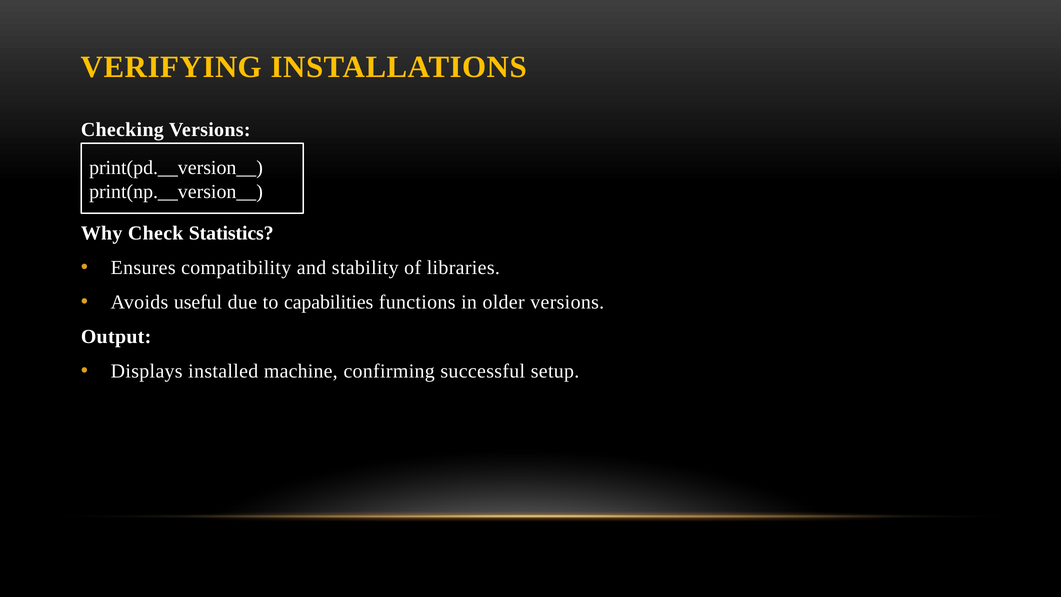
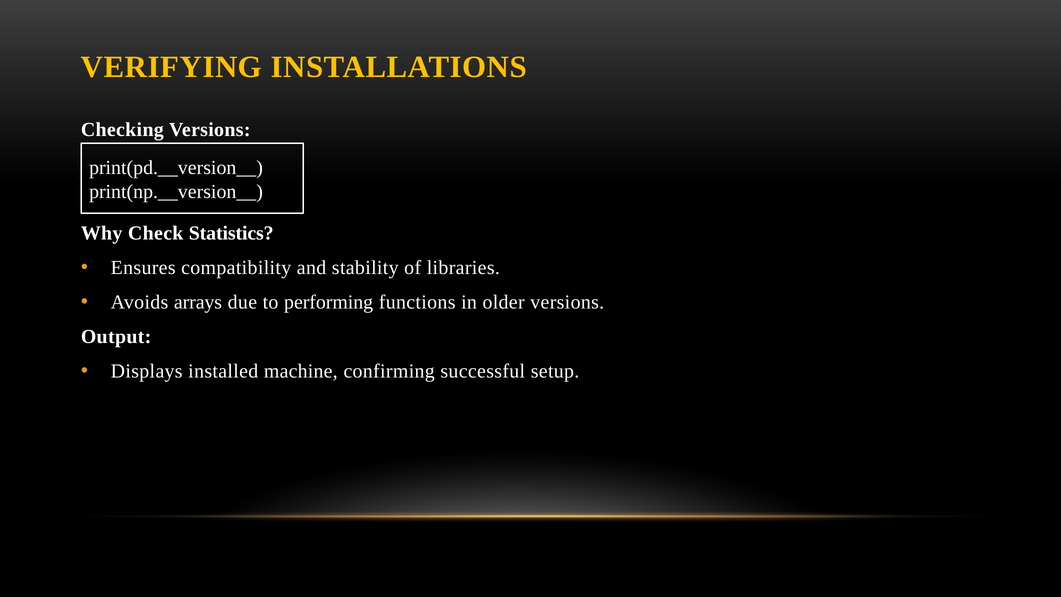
useful: useful -> arrays (198, 302)
capabilities: capabilities -> performing (329, 302)
